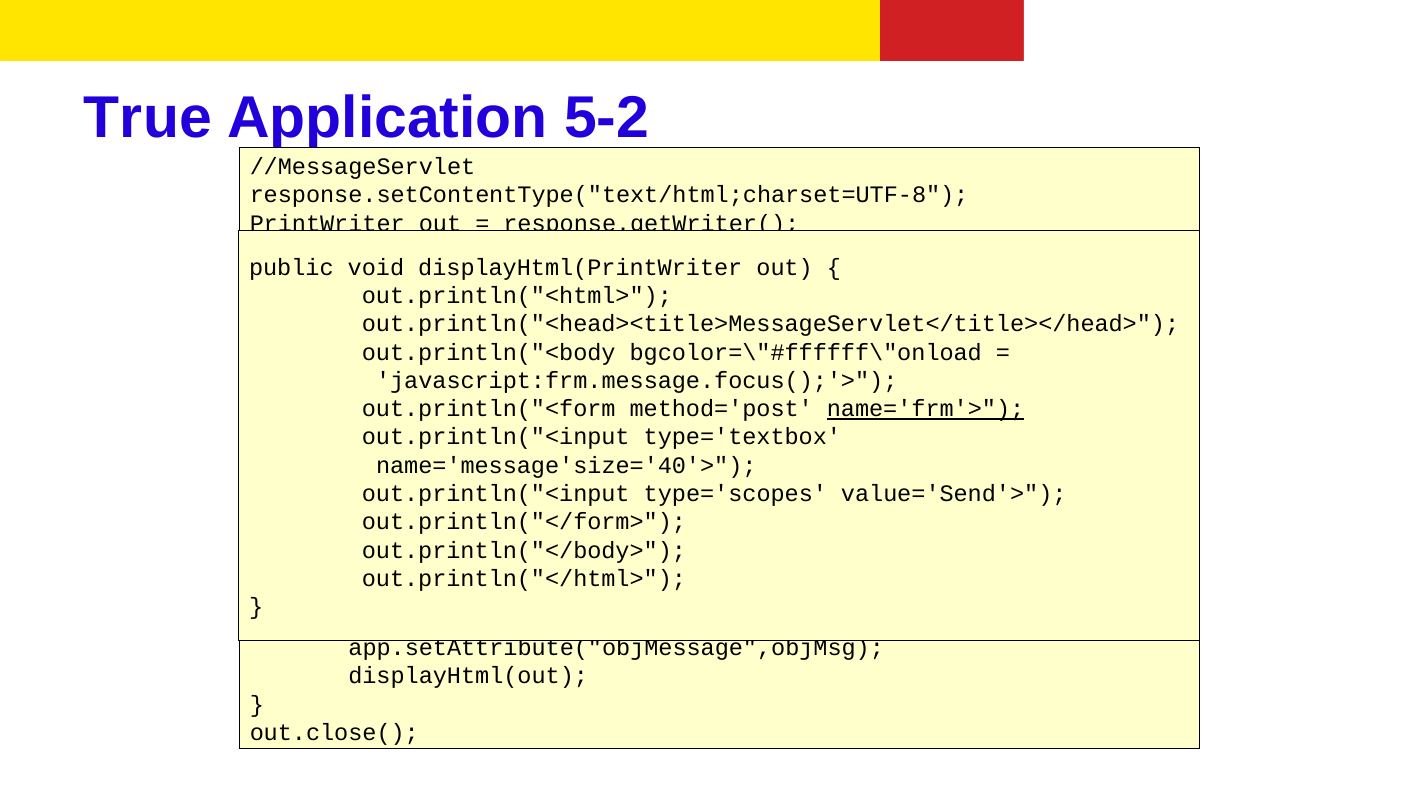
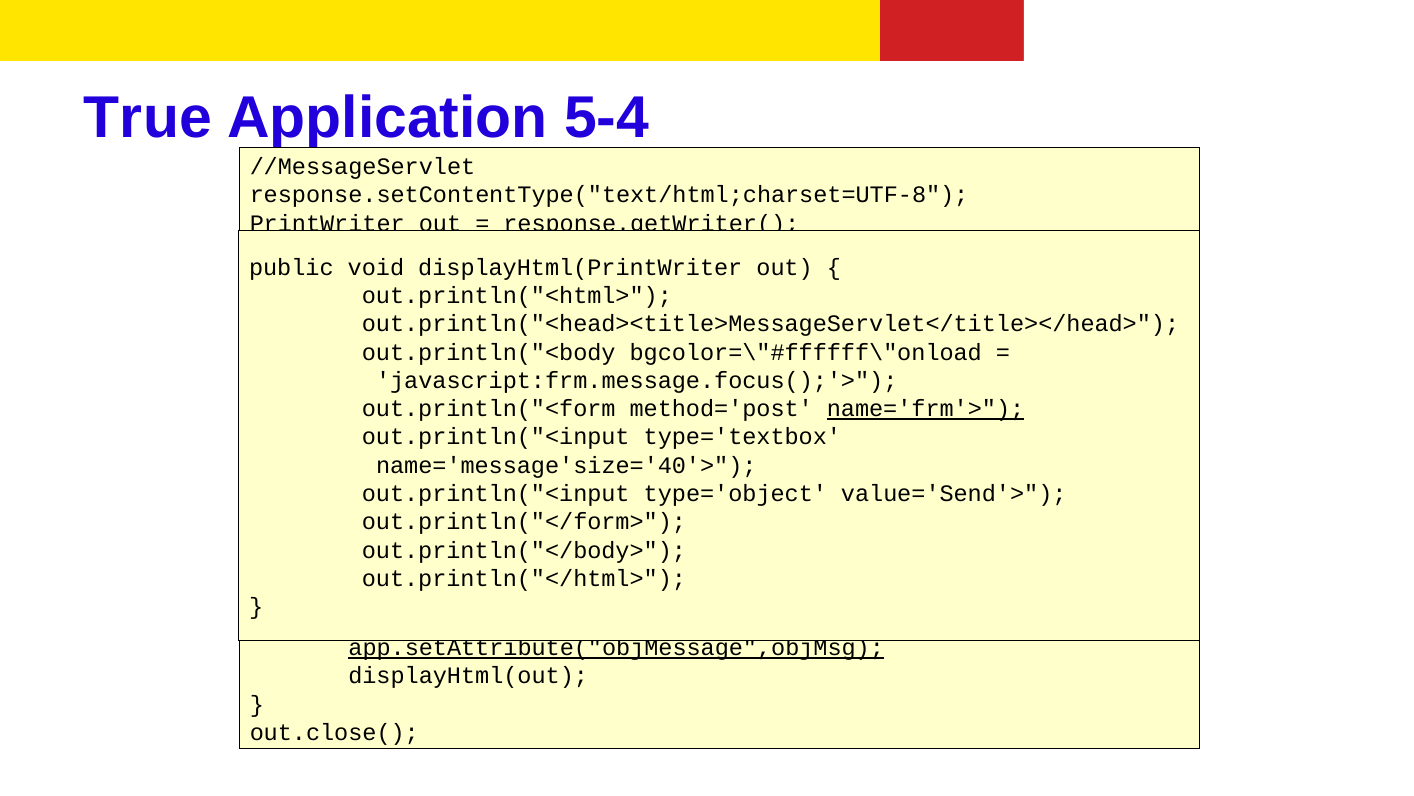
5-2: 5-2 -> 5-4 (607, 118)
type='scopes: type='scopes -> type='object (735, 493)
app.setAttribute("objMessage",objMsg underline: none -> present (616, 647)
